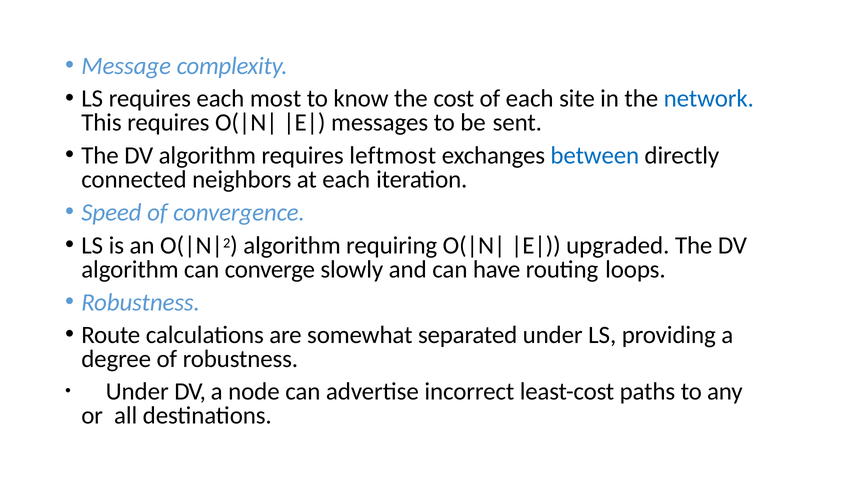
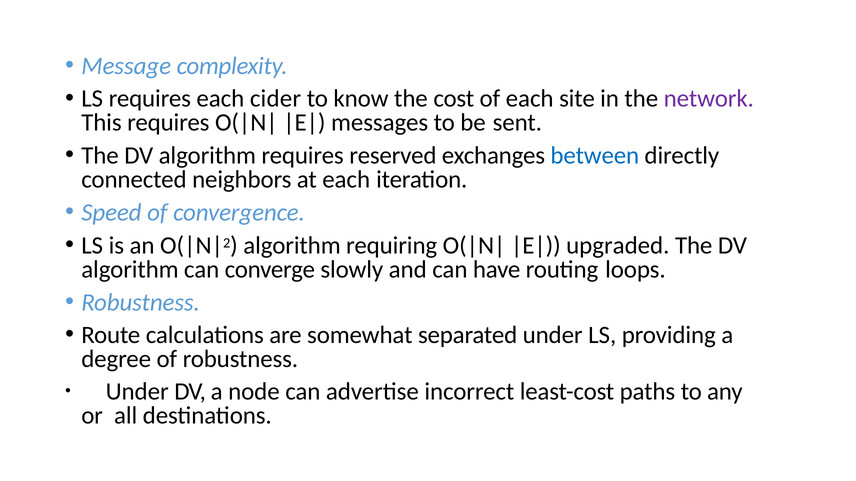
most: most -> cider (275, 99)
network colour: blue -> purple (709, 99)
leftmost: leftmost -> reserved (393, 156)
